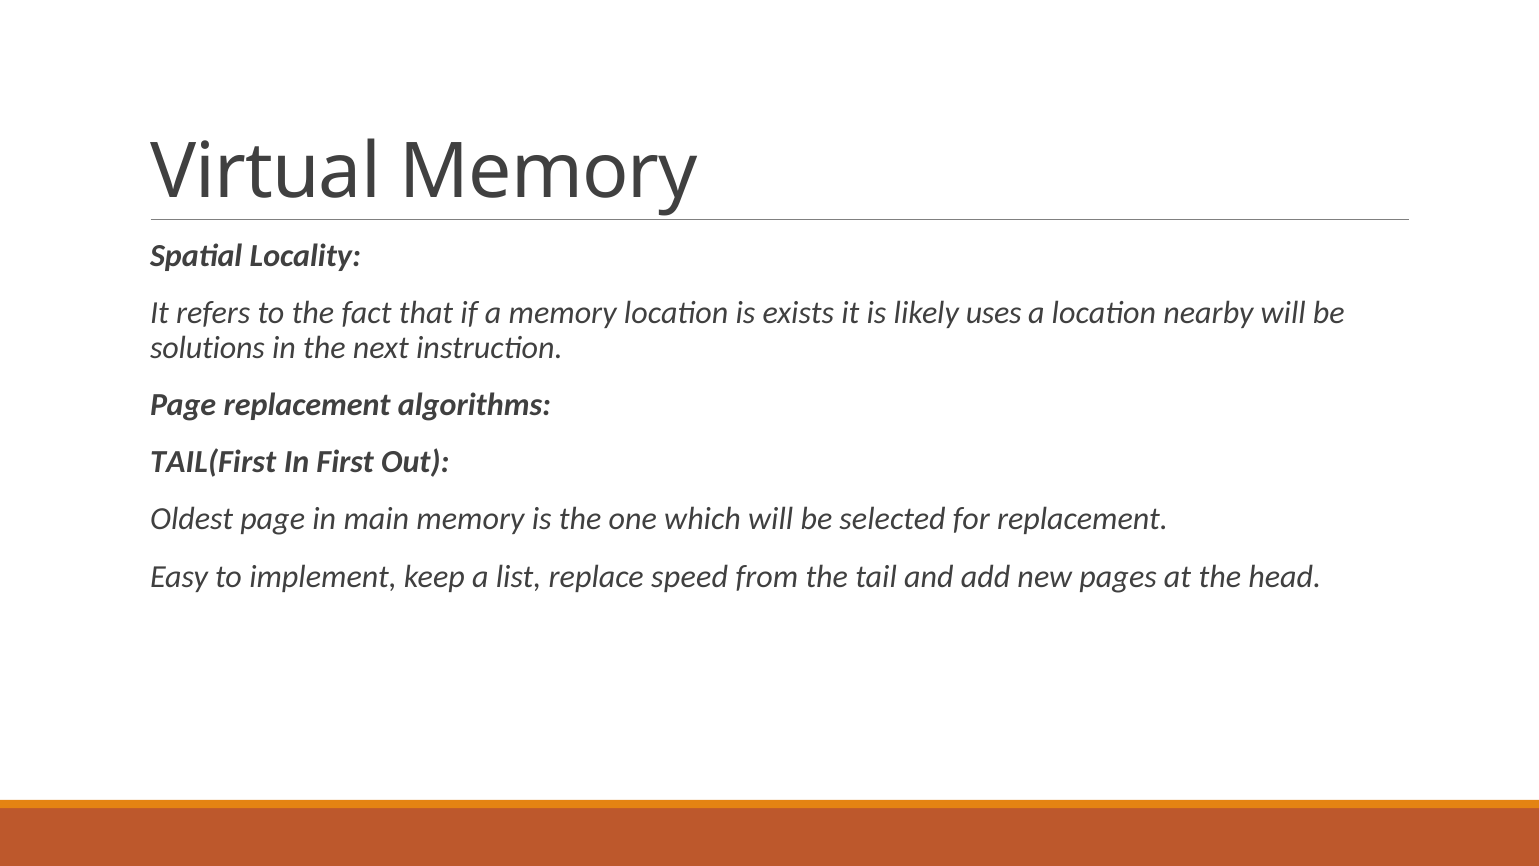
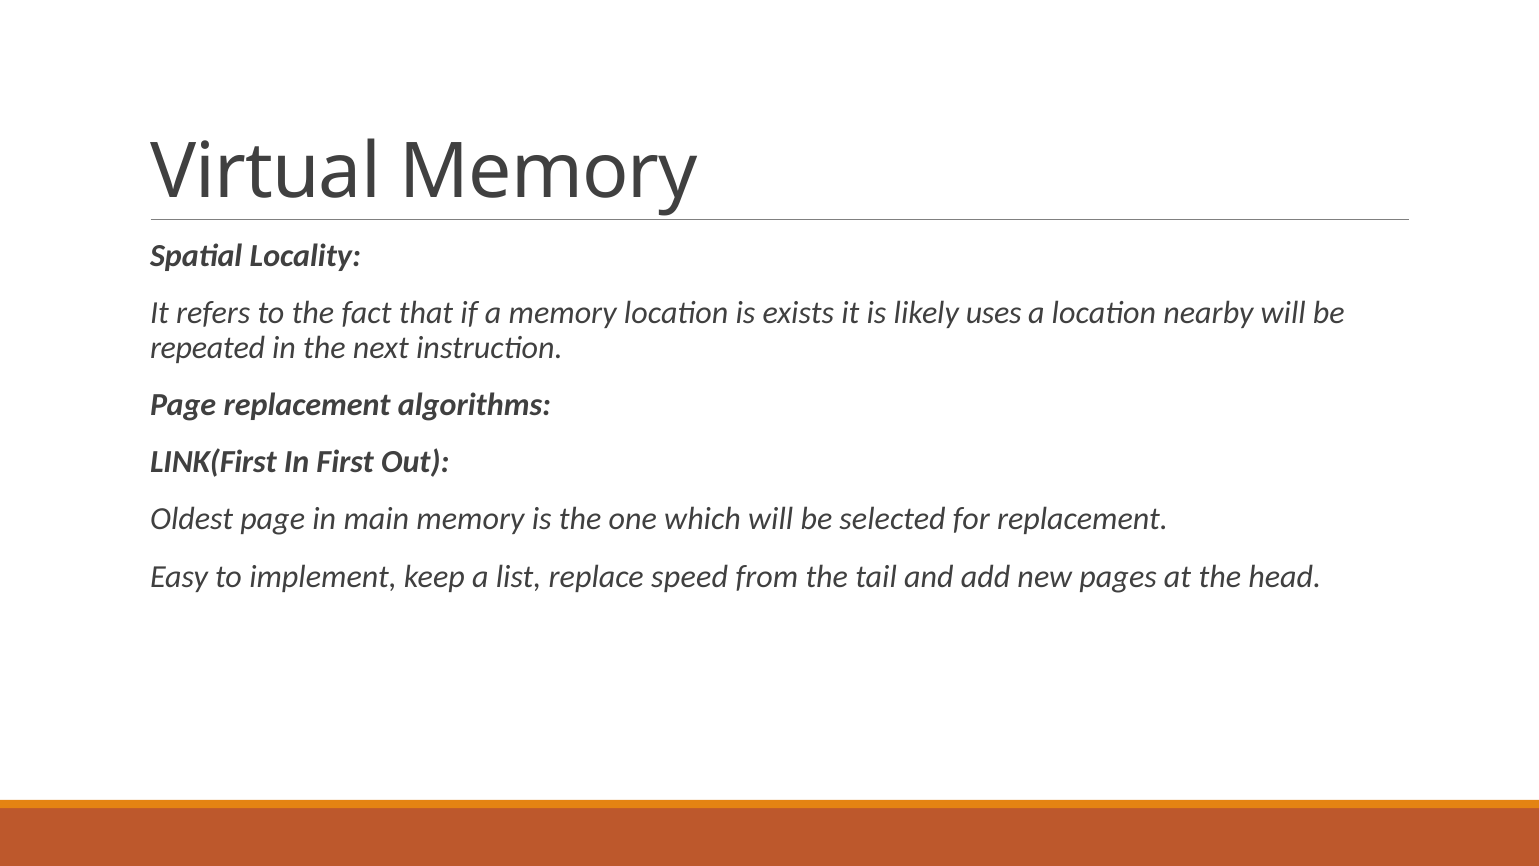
solutions: solutions -> repeated (208, 348)
TAIL(First: TAIL(First -> LINK(First (213, 462)
